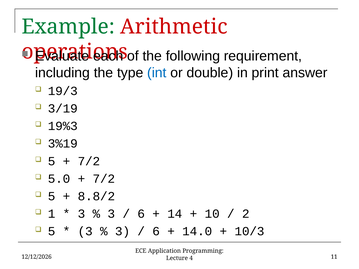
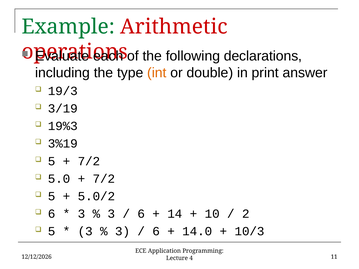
requirement: requirement -> declarations (263, 56)
int colour: blue -> orange (157, 73)
8.8/2: 8.8/2 -> 5.0/2 (96, 196)
1: 1 -> 6 (52, 214)
